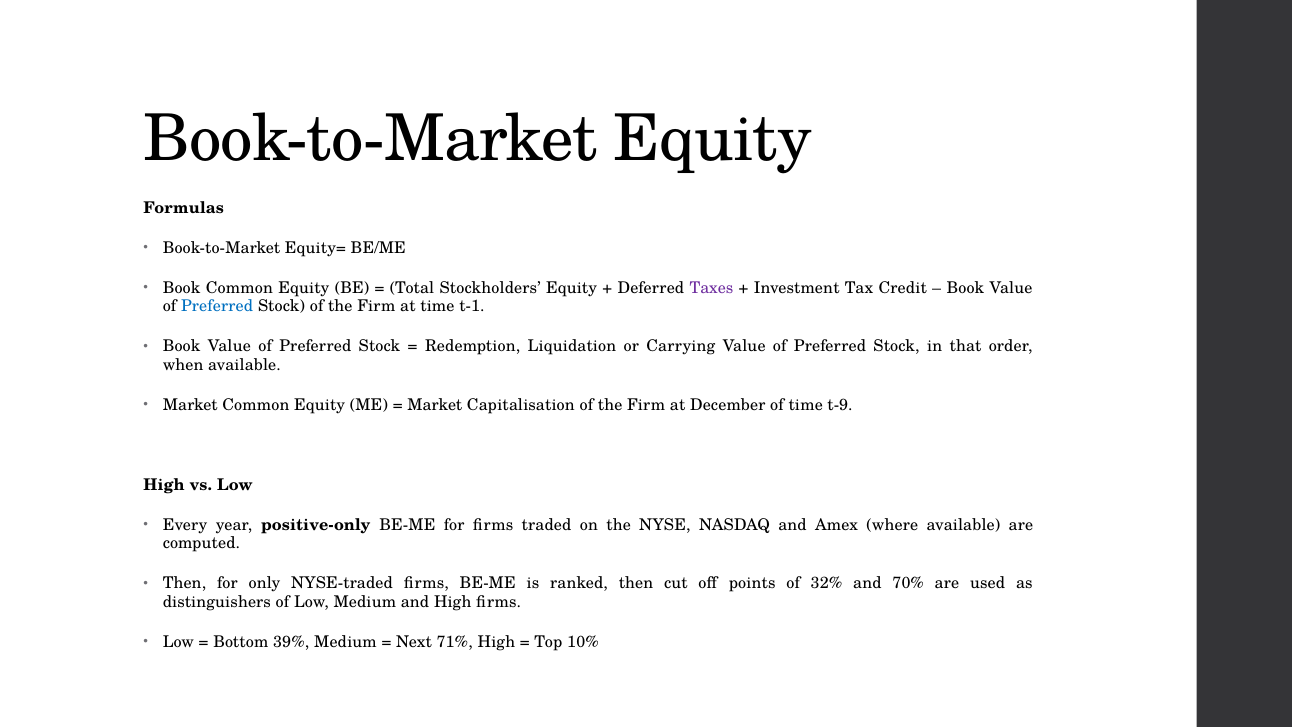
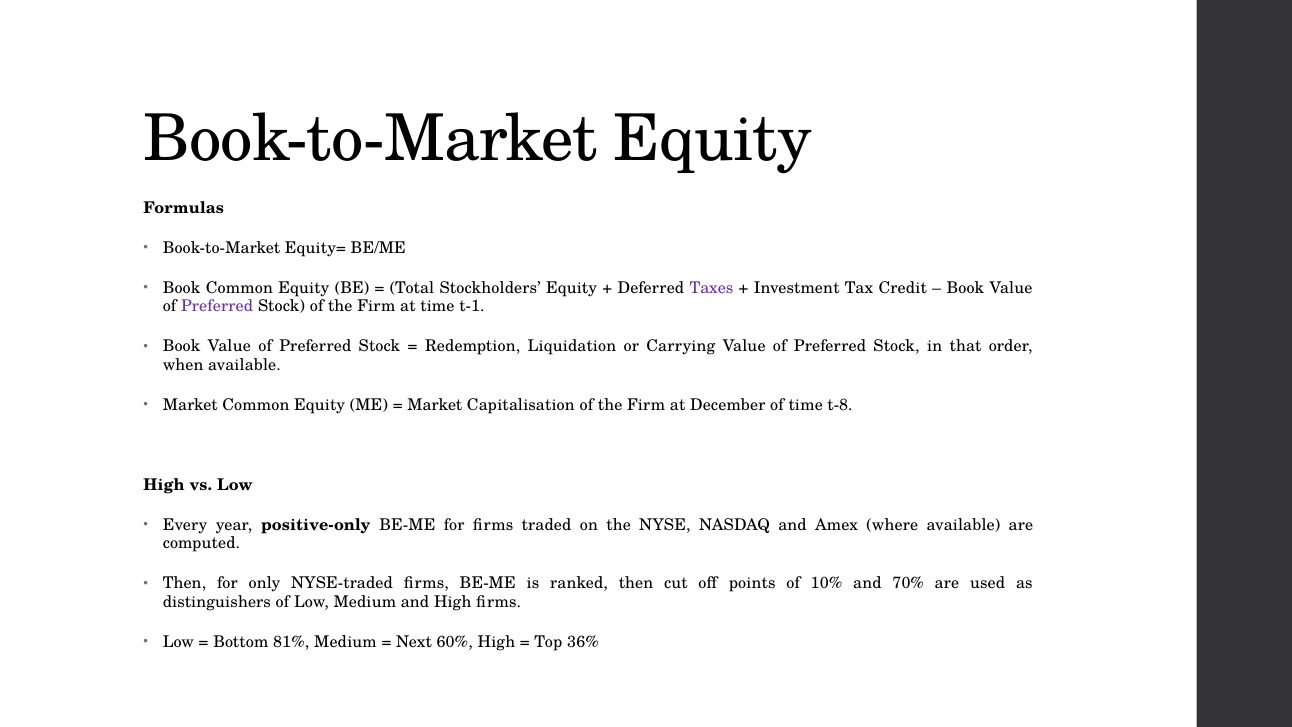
Preferred colour: blue -> purple (217, 306)
t-9: t-9 -> t-8 (840, 405)
32%: 32% -> 10% (826, 583)
39%: 39% -> 81% (291, 641)
71%: 71% -> 60% (455, 641)
10%: 10% -> 36% (583, 641)
